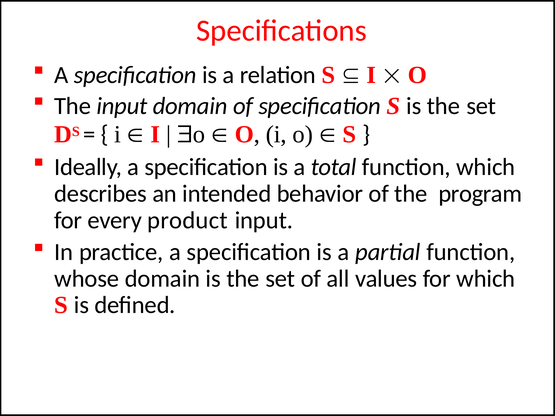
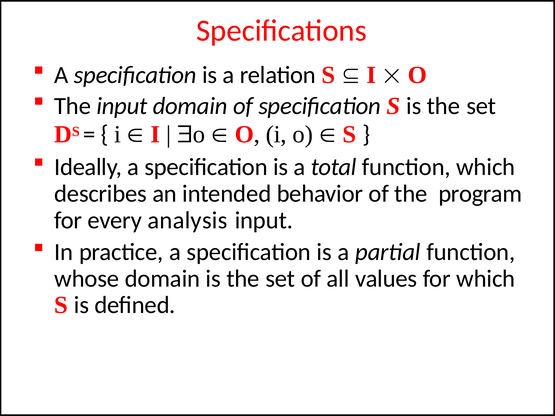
product: product -> analysis (187, 221)
